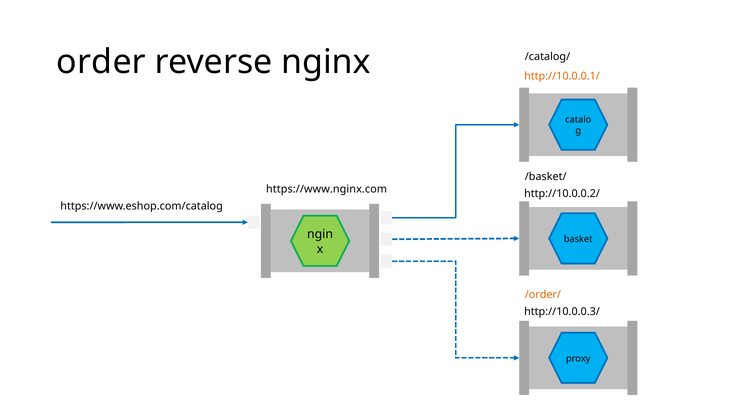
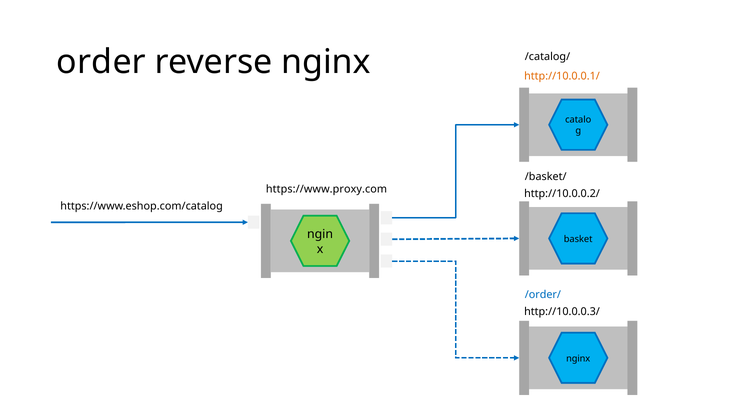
https://www.nginx.com: https://www.nginx.com -> https://www.proxy.com (327, 189)
/order/ colour: orange -> blue (543, 295)
proxy: proxy -> nginx (578, 358)
